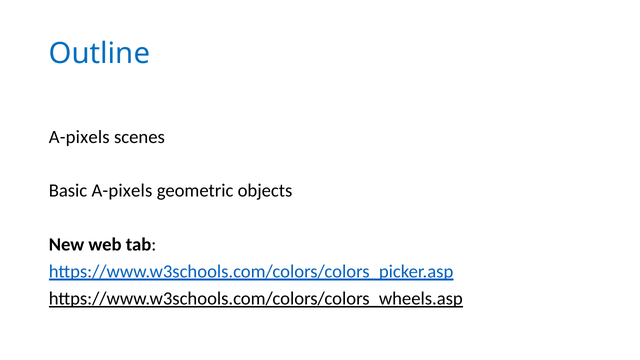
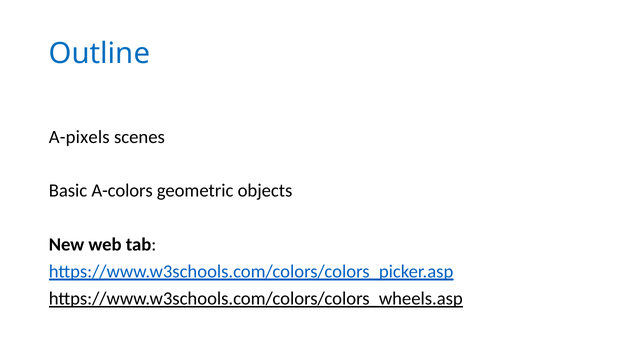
Basic A-pixels: A-pixels -> A-colors (122, 191)
